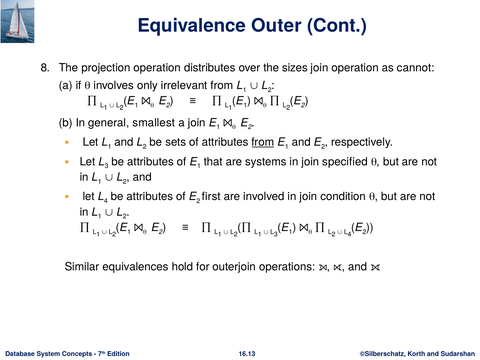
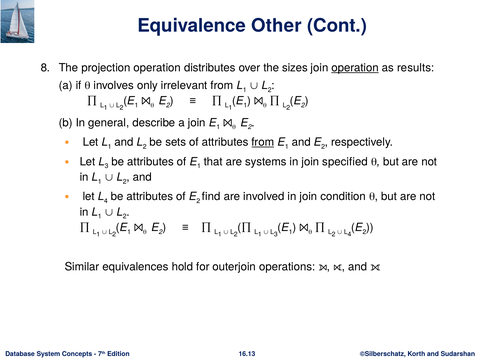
Outer: Outer -> Other (276, 26)
operation underline: none -> present (355, 68)
cannot: cannot -> results (416, 68)
smallest: smallest -> describe (154, 123)
first: first -> find (211, 197)
